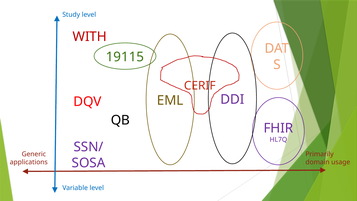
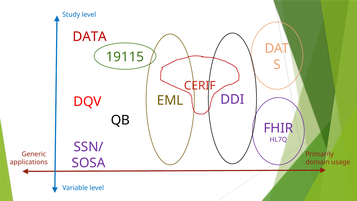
WITH: WITH -> DATA (90, 37)
